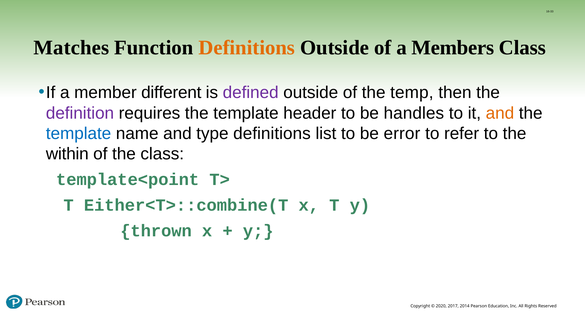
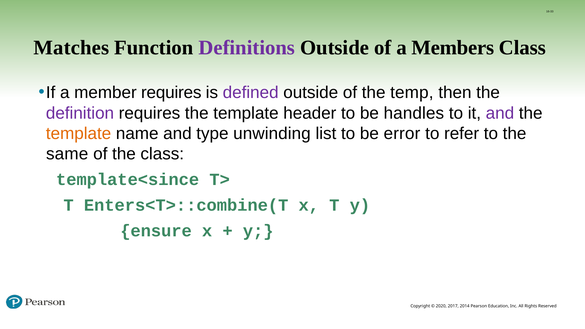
Definitions colour: orange -> purple (247, 48)
member different: different -> requires (171, 93)
and colour: orange -> purple (500, 113)
template colour: blue -> orange (79, 134)
type definitions: definitions -> unwinding (272, 134)
within: within -> same (67, 154)
template<point: template<point -> template<since (128, 180)
Either<T>::combine(T: Either<T>::combine(T -> Enters<T>::combine(T (186, 205)
thrown: thrown -> ensure (156, 231)
